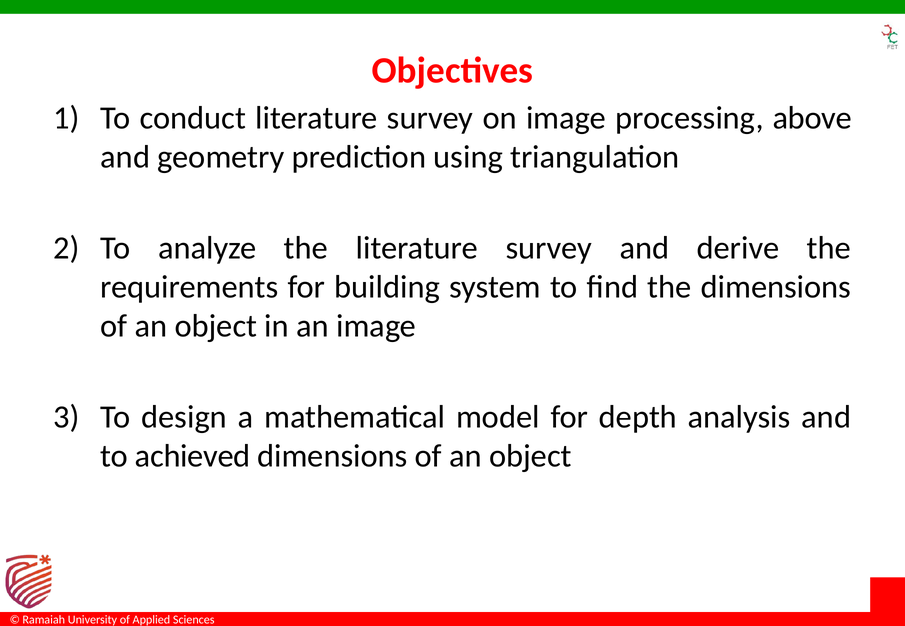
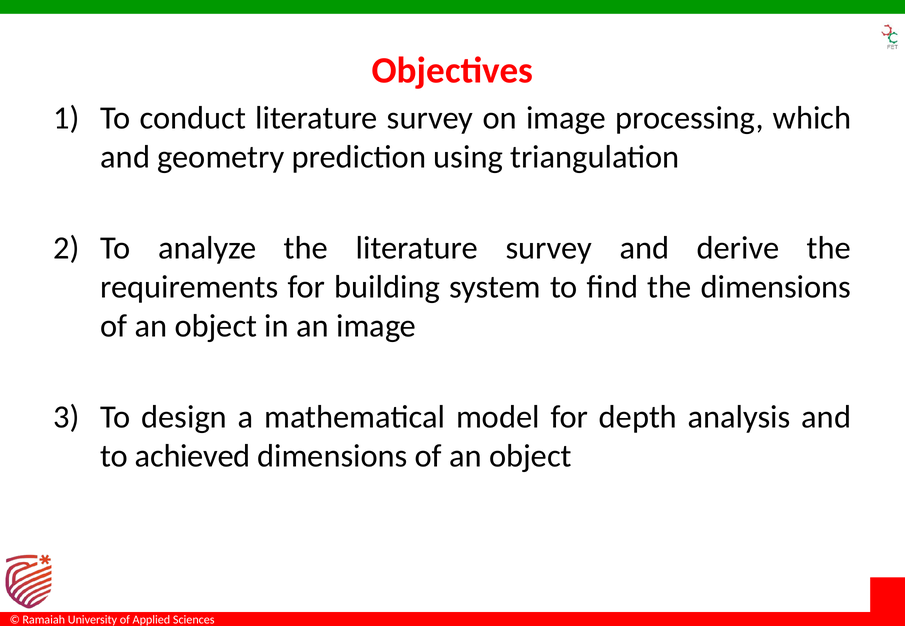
above: above -> which (812, 118)
